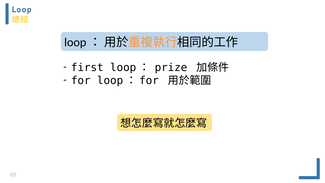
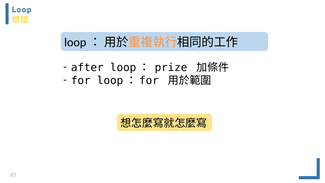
first: first -> after (87, 67)
